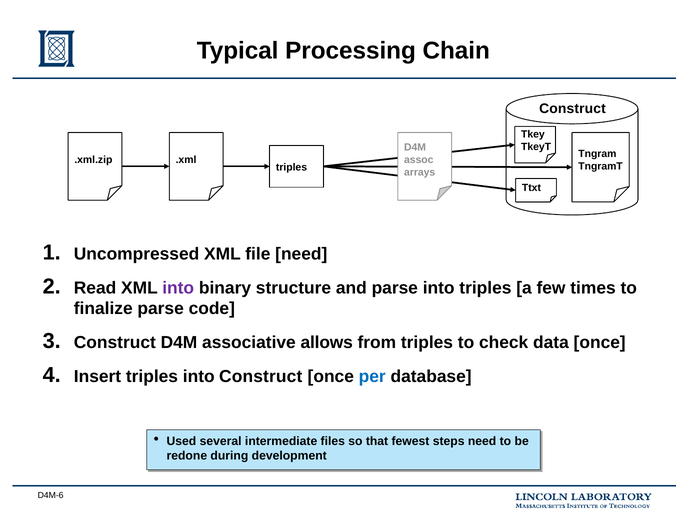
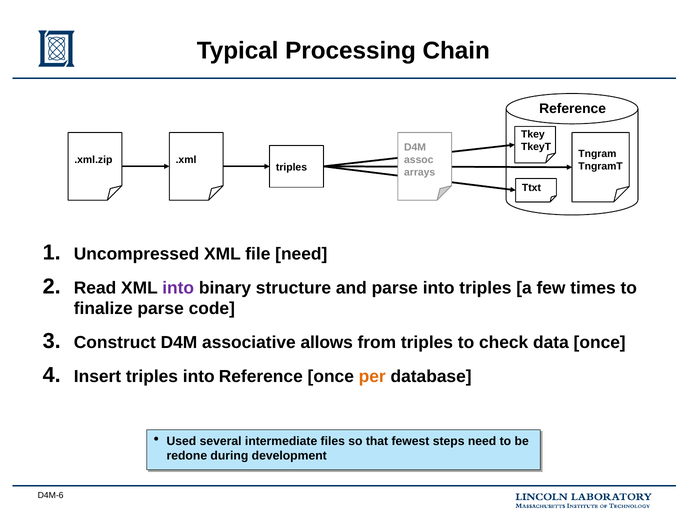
Construct: Construct -> Reference (573, 109)
into Construct: Construct -> Reference (261, 376)
per colour: blue -> orange (372, 376)
